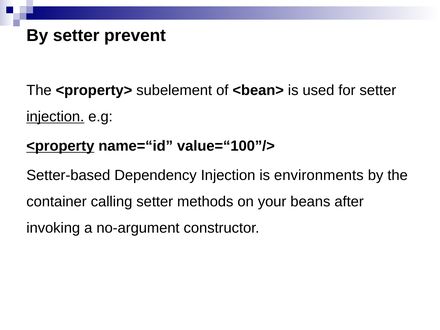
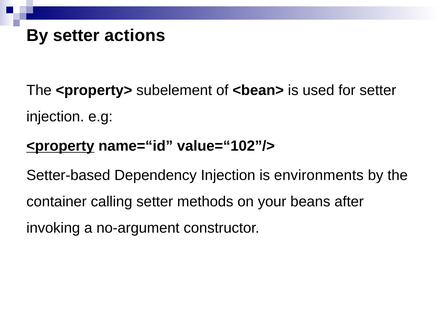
prevent: prevent -> actions (135, 36)
injection underline: present -> none (55, 117)
value=“100”/>: value=“100”/> -> value=“102”/> (226, 146)
